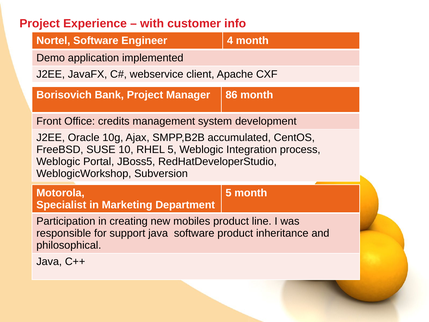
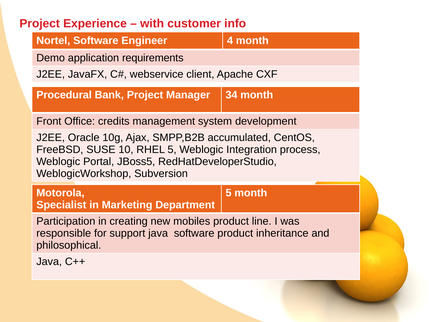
implemented: implemented -> requirements (153, 58)
Borisovich: Borisovich -> Procedural (64, 95)
86: 86 -> 34 (232, 95)
